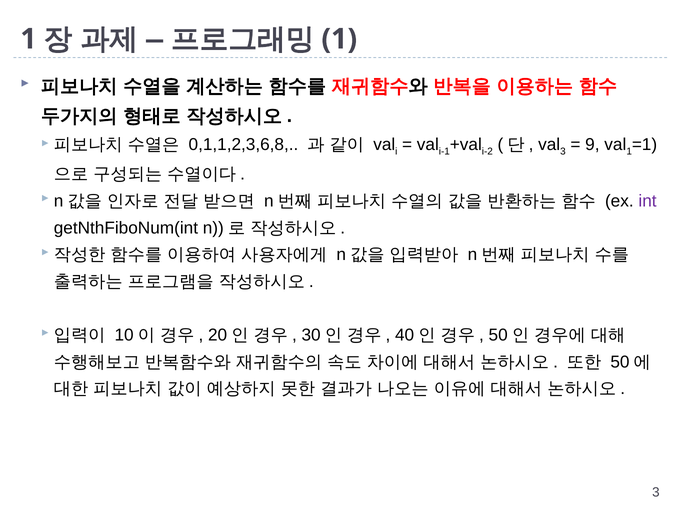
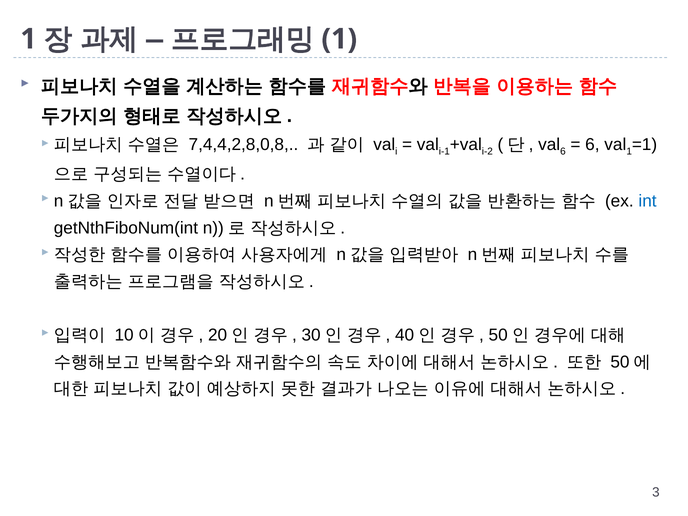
0,1,1,2,3,6,8: 0,1,1,2,3,6,8 -> 7,4,4,2,8,0,8 (243, 145)
3: 3 -> 6 (563, 151)
9: 9 -> 6 (592, 145)
int colour: purple -> blue (648, 201)
